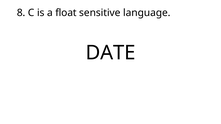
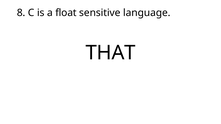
DATE: DATE -> THAT (111, 53)
